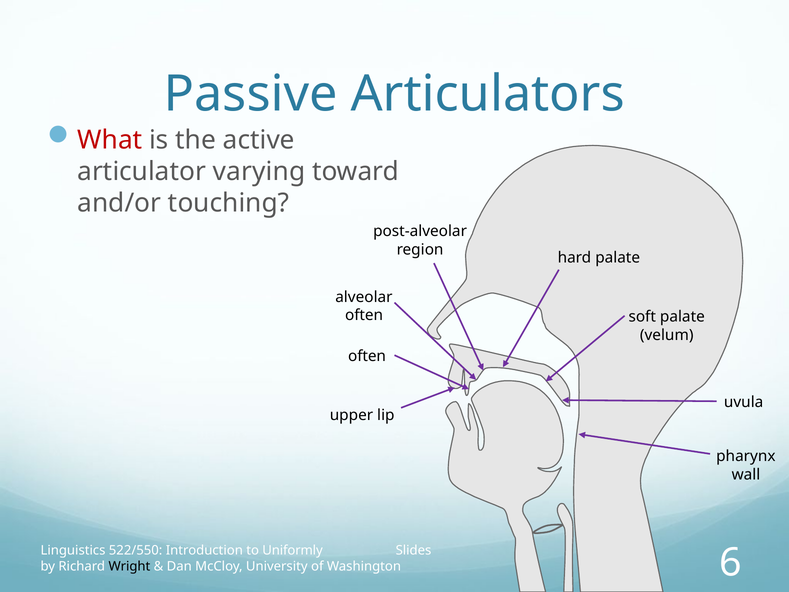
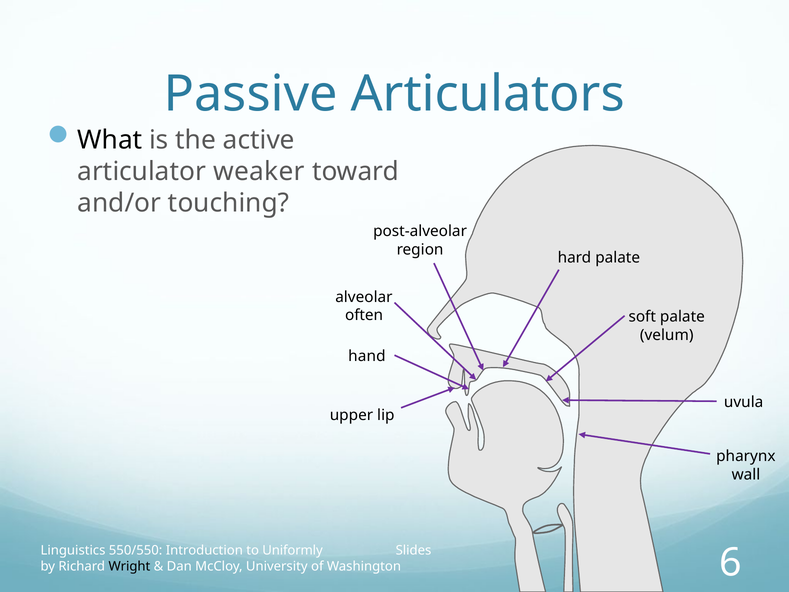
What colour: red -> black (110, 140)
varying: varying -> weaker (259, 171)
often: often -> hand (367, 356)
522/550: 522/550 -> 550/550 (136, 550)
